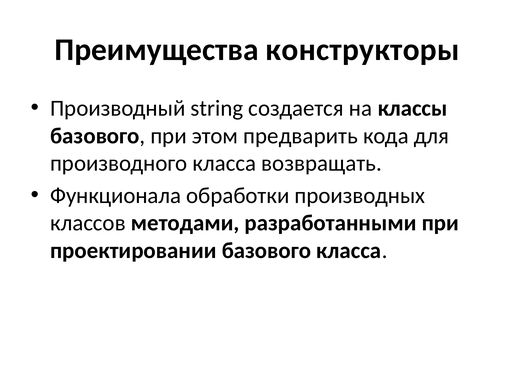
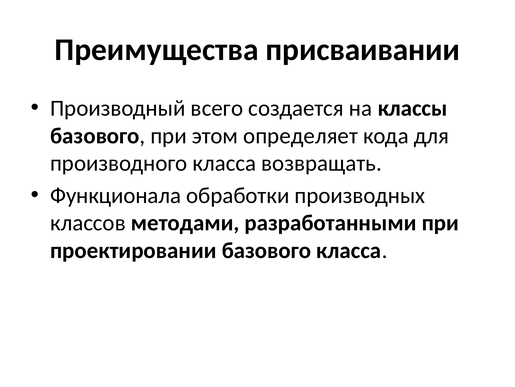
конструкторы: конструкторы -> присваивании (363, 50)
string: string -> всего (217, 108)
предварить: предварить -> определяет (301, 136)
